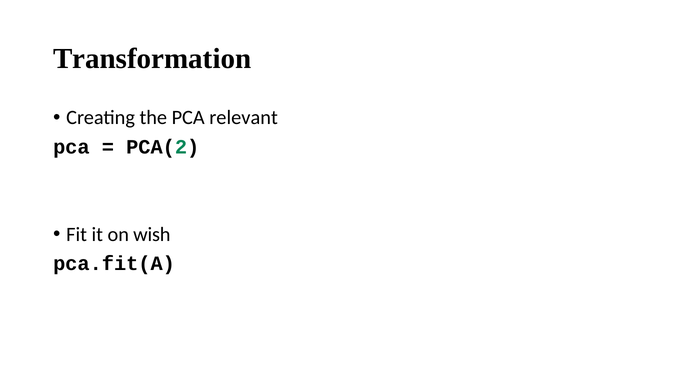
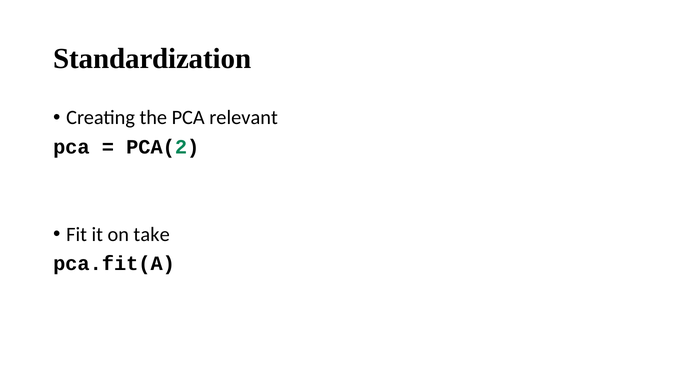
Transformation: Transformation -> Standardization (152, 59)
wish: wish -> take (152, 234)
